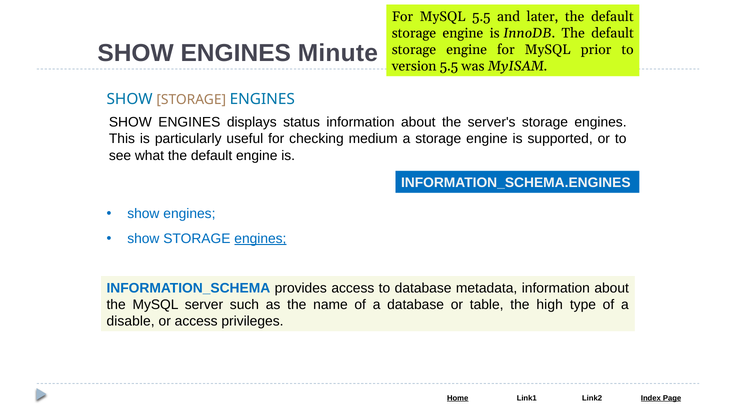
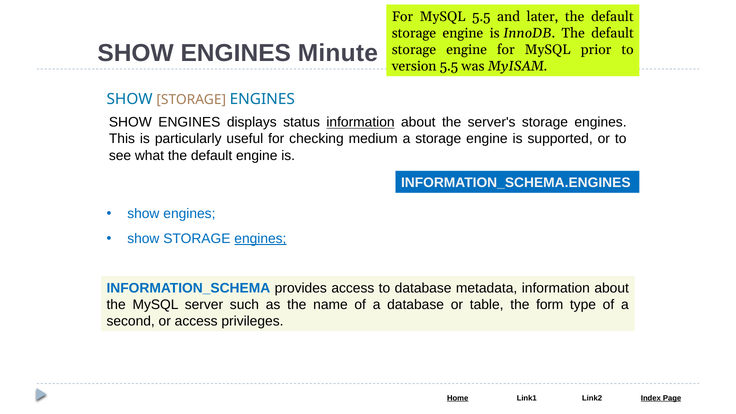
information underline: none -> present (361, 122)
high: high -> form (550, 305)
disable: disable -> second (131, 321)
